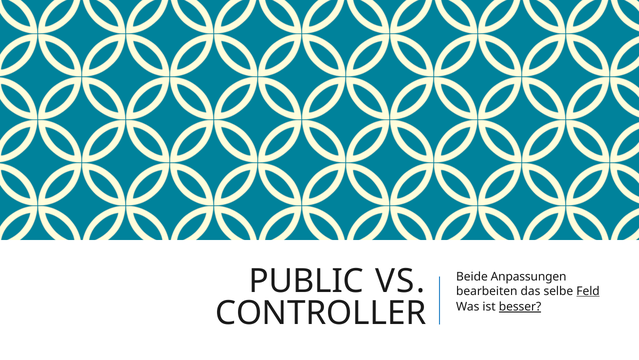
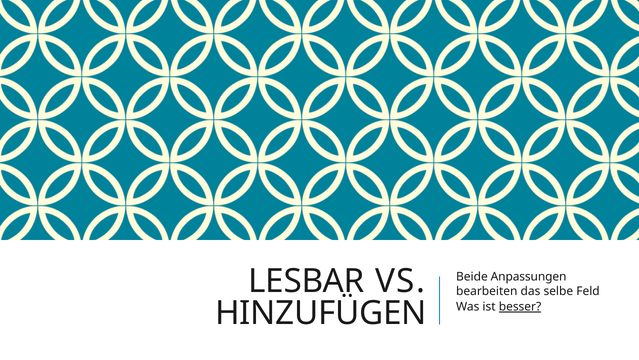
PUBLIC: PUBLIC -> LESBAR (306, 281)
Feld underline: present -> none (588, 291)
CONTROLLER: CONTROLLER -> HINZUFÜGEN (321, 313)
